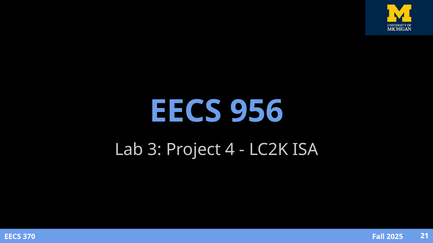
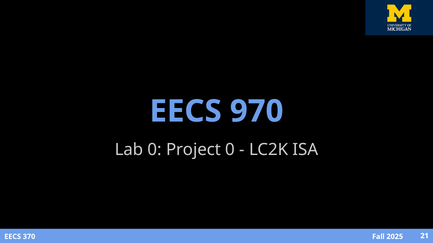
956: 956 -> 970 (257, 112)
Lab 3: 3 -> 0 (155, 150)
Project 4: 4 -> 0 (230, 150)
